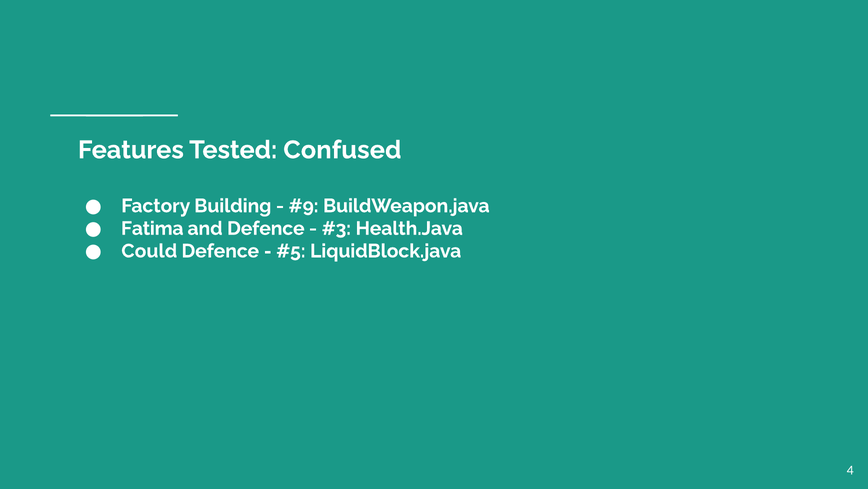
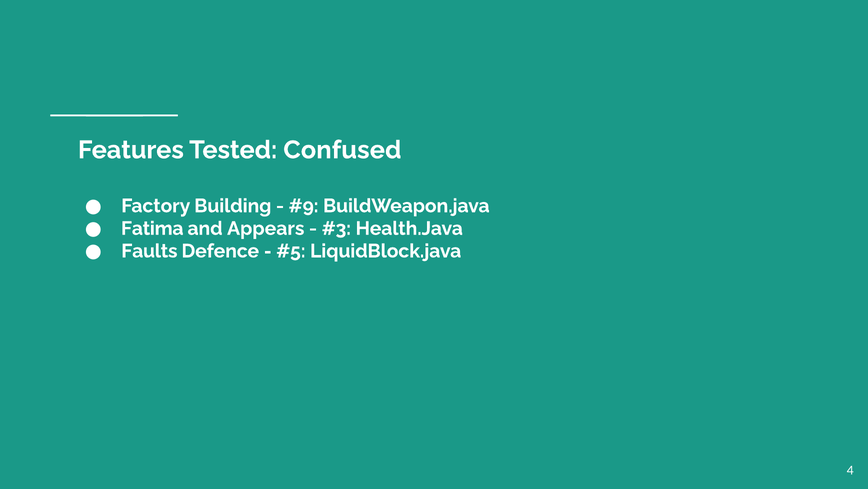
and Defence: Defence -> Appears (266, 228)
Could: Could -> Faults (149, 251)
